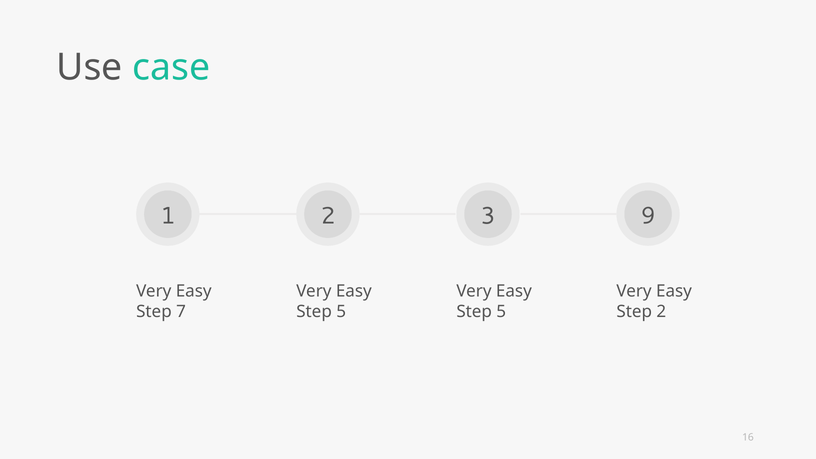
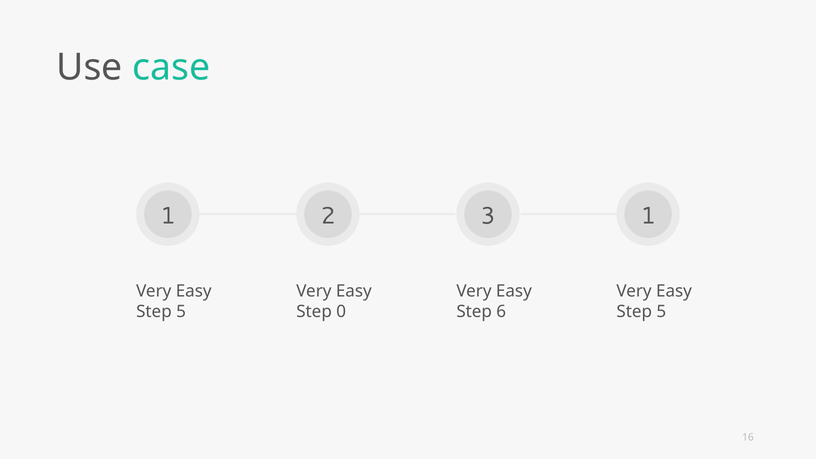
3 9: 9 -> 1 (648, 216)
7: 7 -> 5 (181, 312)
5: 5 -> 0 (341, 312)
5: 5 -> 6 (501, 312)
2: 2 -> 5 (661, 312)
